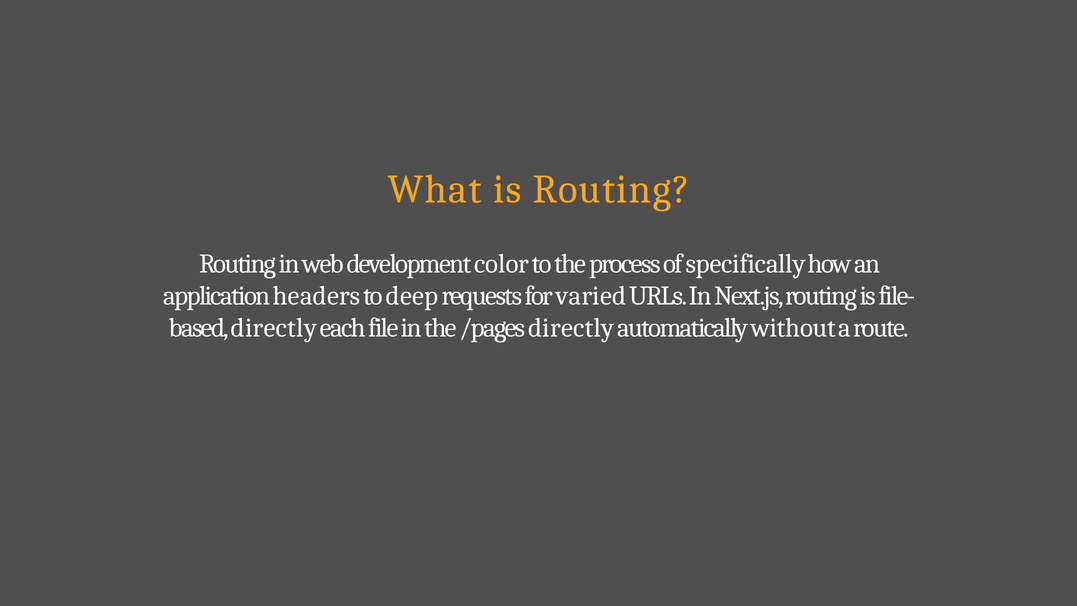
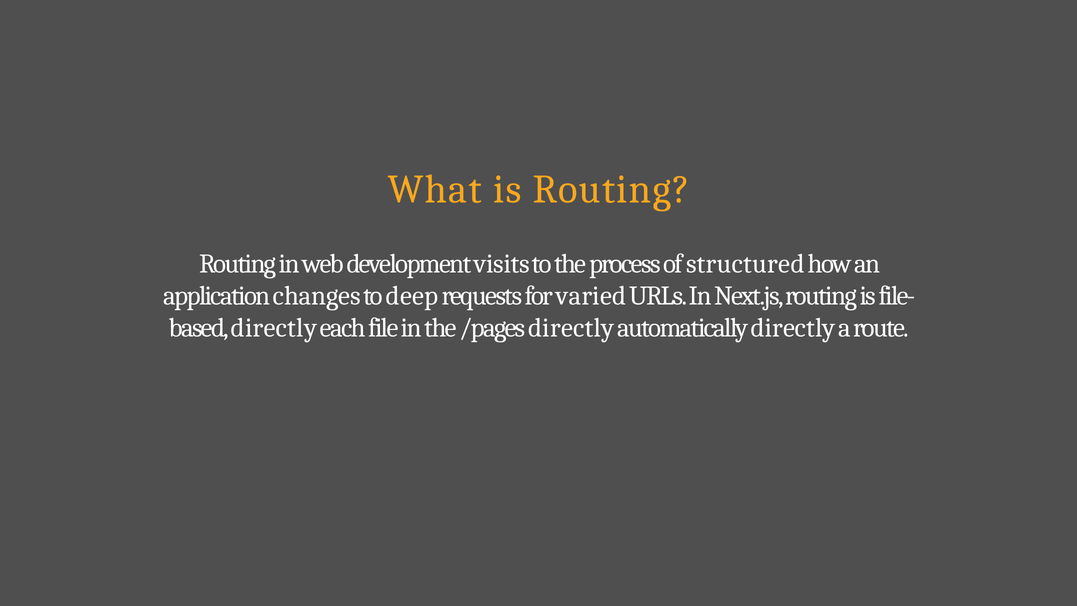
color: color -> visits (502, 264)
specifically: specifically -> structured (745, 264)
headers: headers -> changes (317, 296)
automatically without: without -> directly (793, 328)
